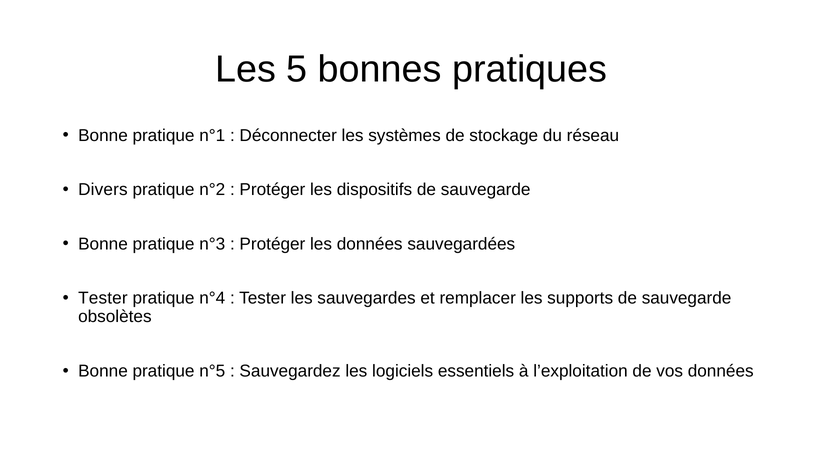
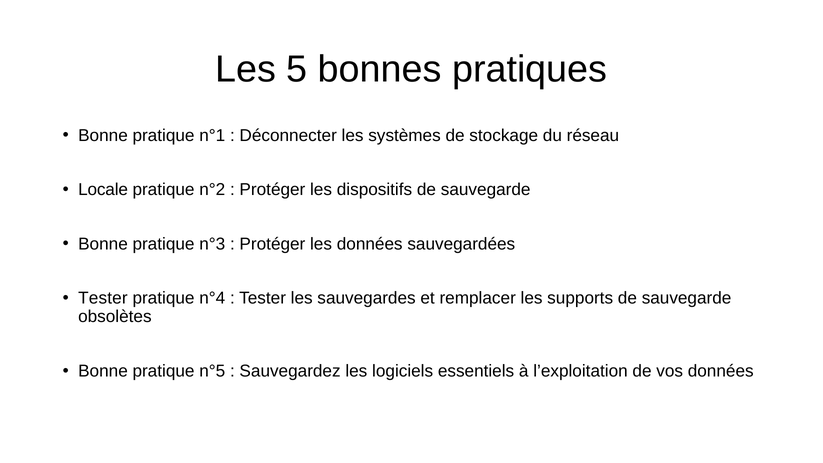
Divers: Divers -> Locale (103, 190)
